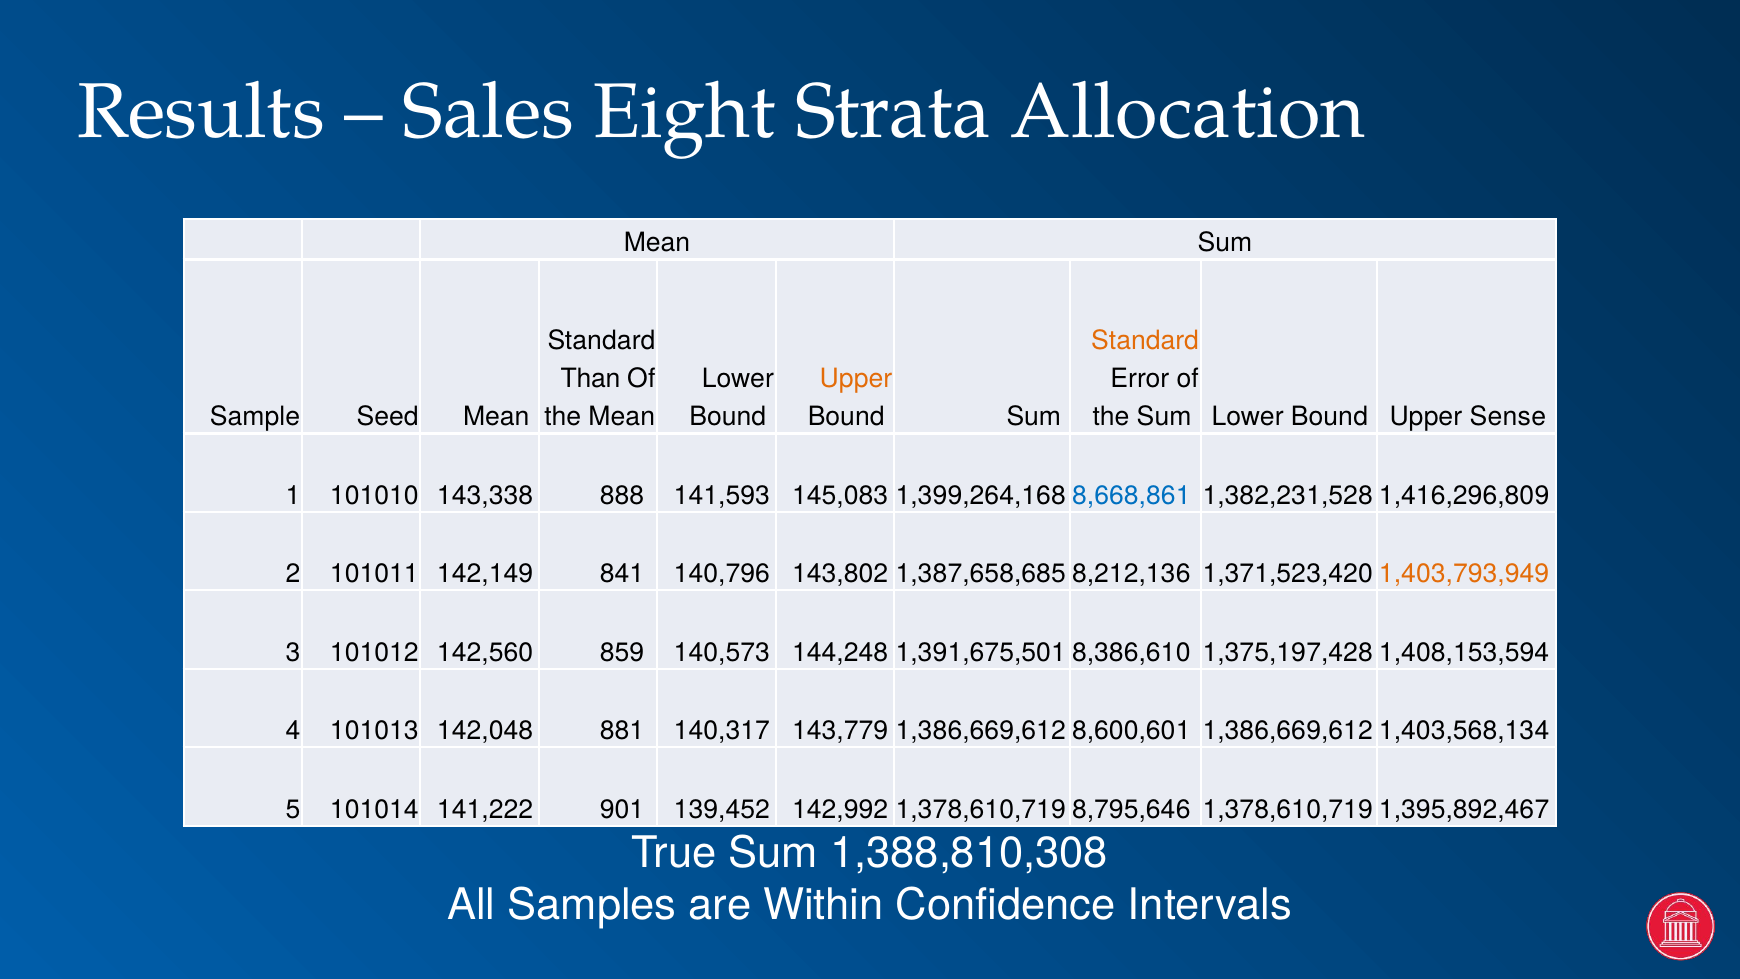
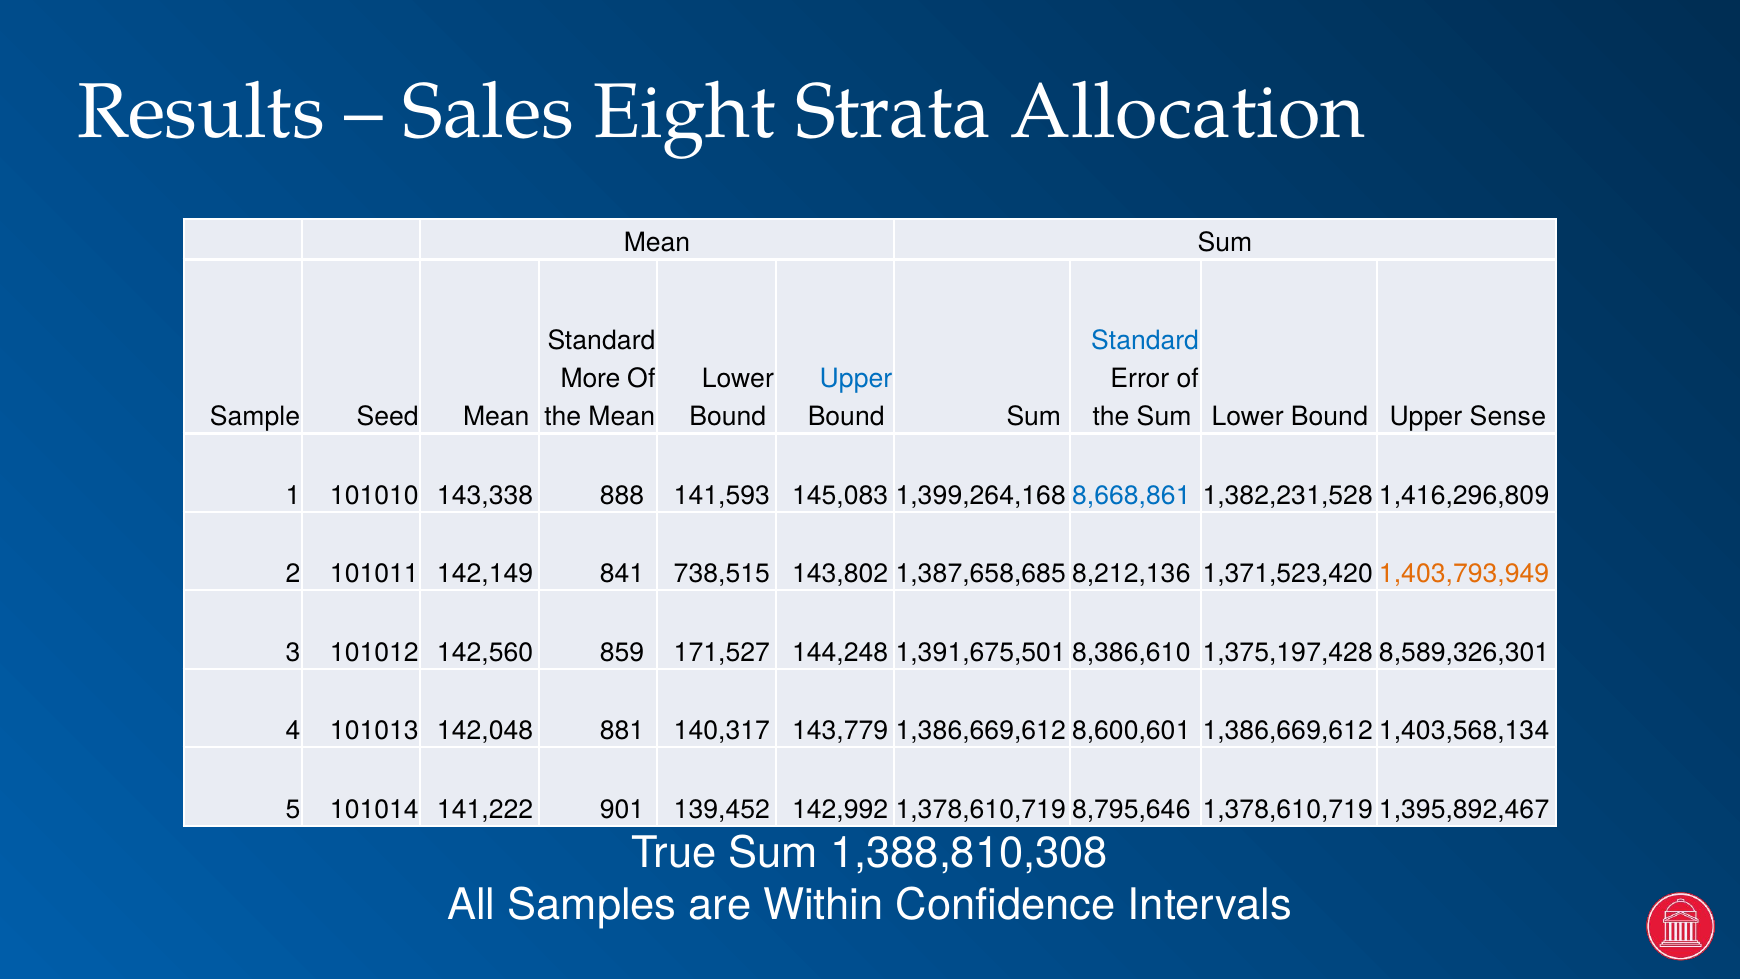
Standard colour: orange -> blue (1145, 341)
Than: Than -> More (591, 379)
Upper colour: orange -> blue (856, 379)
140,796: 140,796 -> 738,515 (722, 574)
140,573: 140,573 -> 171,527 (722, 652)
1,408,153,594: 1,408,153,594 -> 8,589,326,301 (1464, 652)
